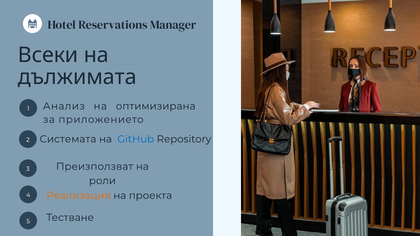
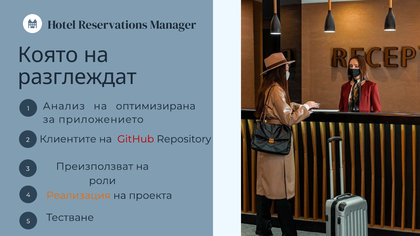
Всеки: Всеки -> Която (48, 55)
дължимата: дължимата -> разглеждат (77, 77)
Системата: Системата -> Клиентите (68, 139)
GitHub colour: blue -> red (136, 139)
